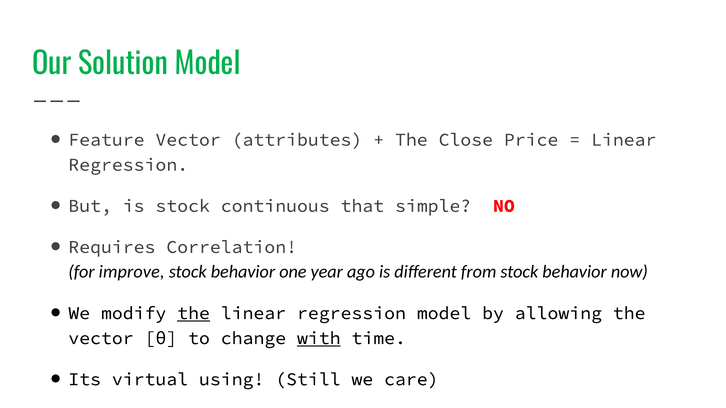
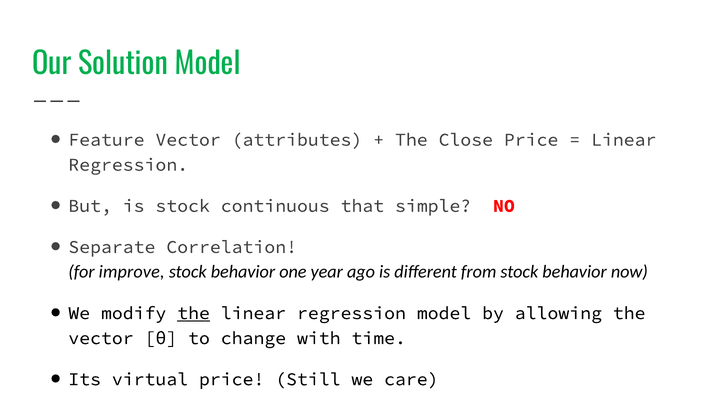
Requires: Requires -> Separate (112, 247)
with underline: present -> none (319, 338)
virtual using: using -> price (232, 380)
